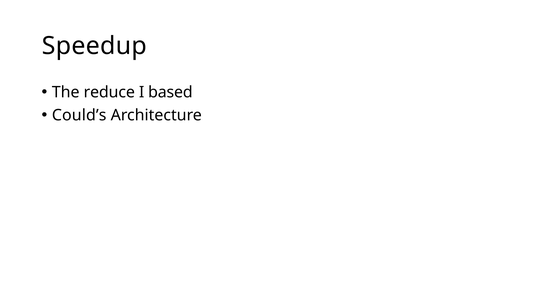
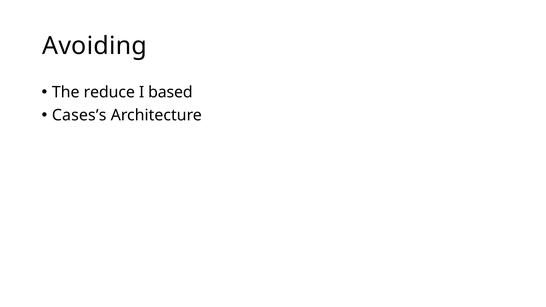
Speedup: Speedup -> Avoiding (94, 46)
Could’s: Could’s -> Cases’s (79, 115)
